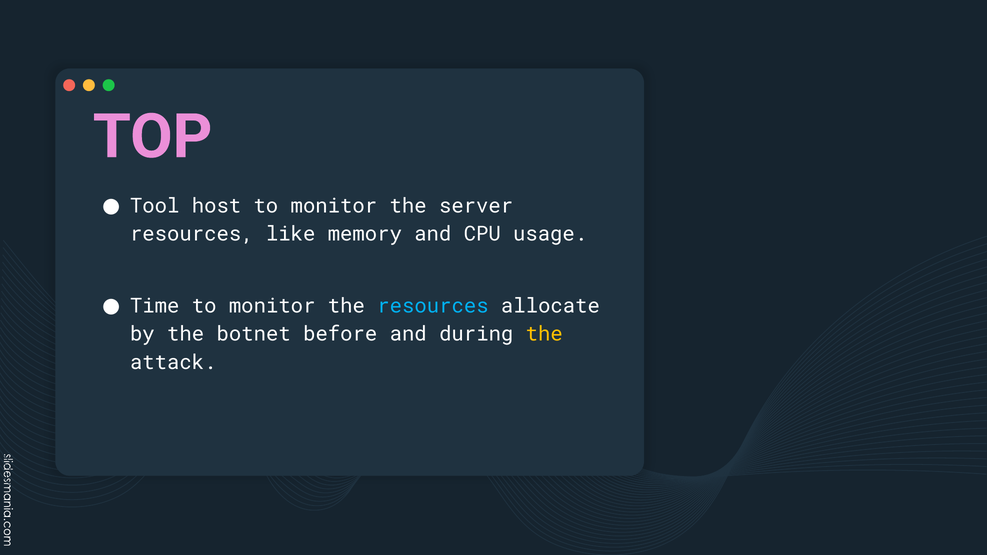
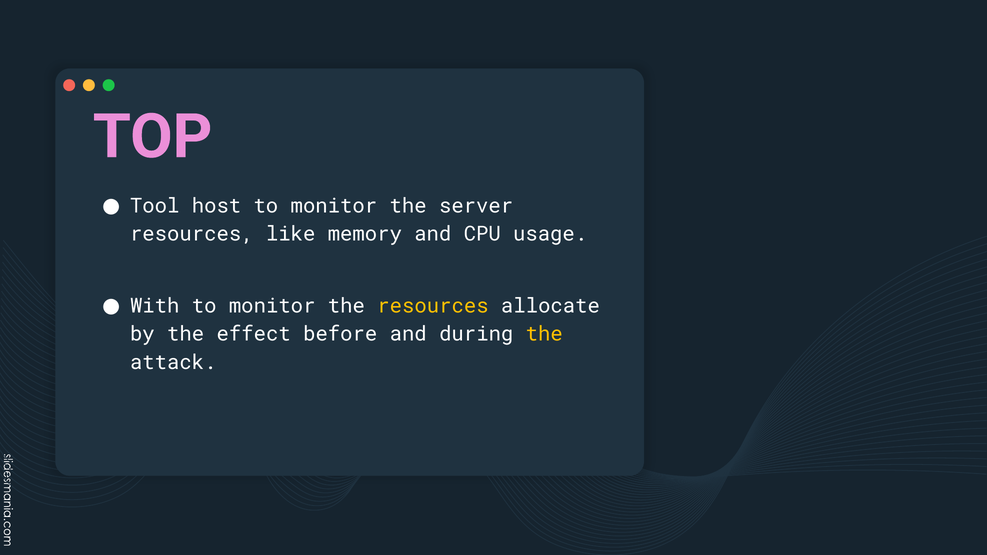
Time: Time -> With (155, 306)
resources colour: light blue -> yellow (433, 306)
botnet: botnet -> effect (254, 334)
